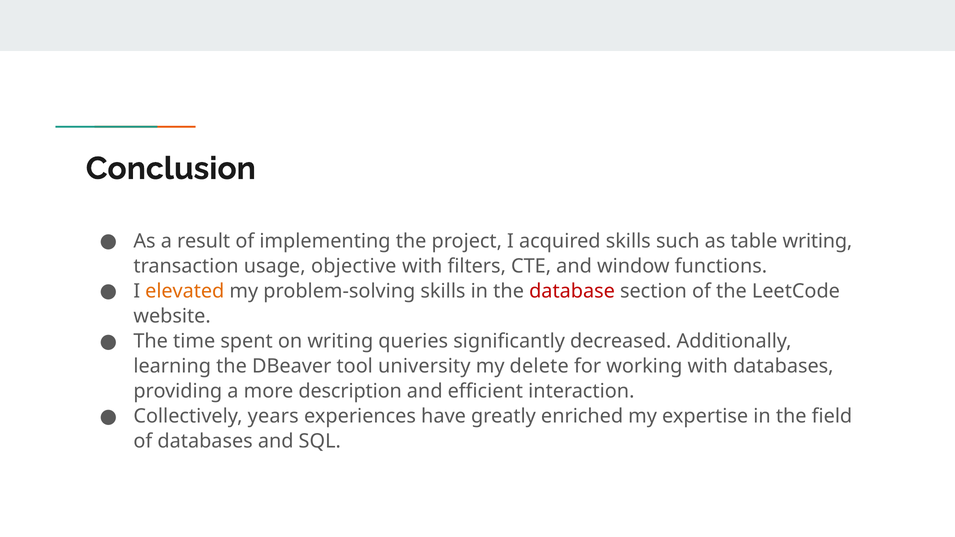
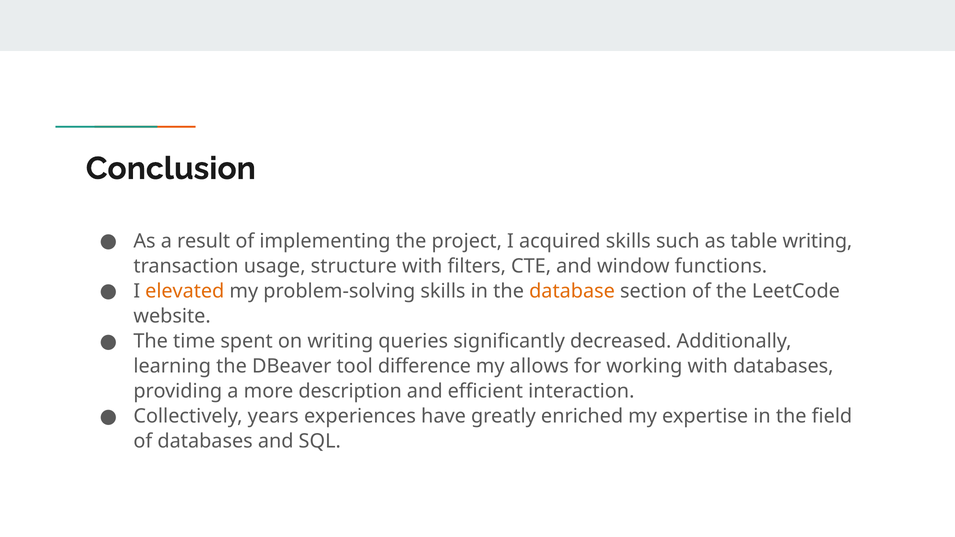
objective: objective -> structure (354, 266)
database colour: red -> orange (572, 291)
university: university -> difference (424, 366)
delete: delete -> allows (539, 366)
